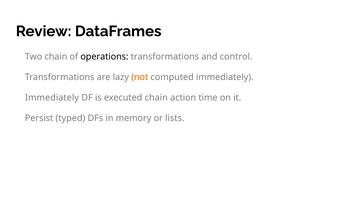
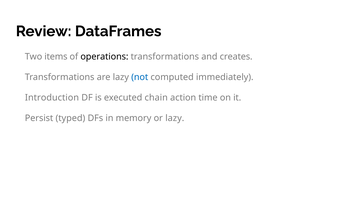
Two chain: chain -> items (56, 57)
control: control -> creates (236, 57)
not colour: orange -> blue (140, 77)
Immediately: Immediately -> Introduction (52, 97)
or lists: lists -> lazy (175, 118)
